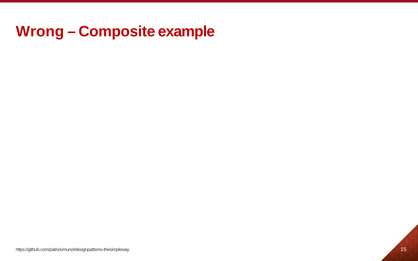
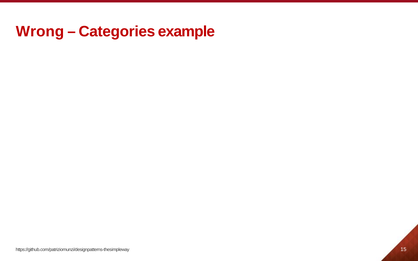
Composite: Composite -> Categories (117, 32)
